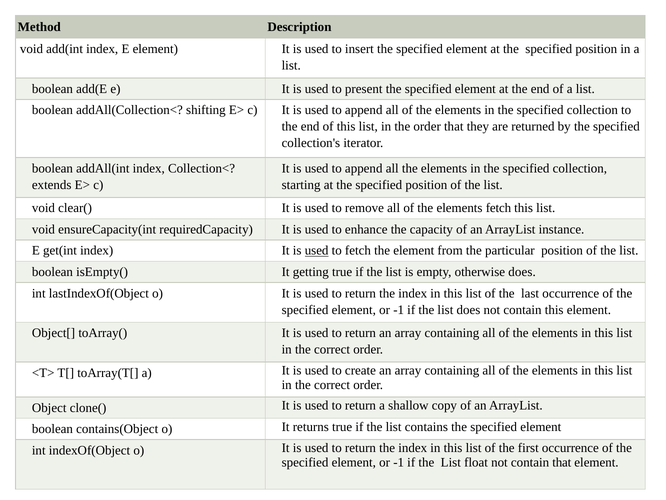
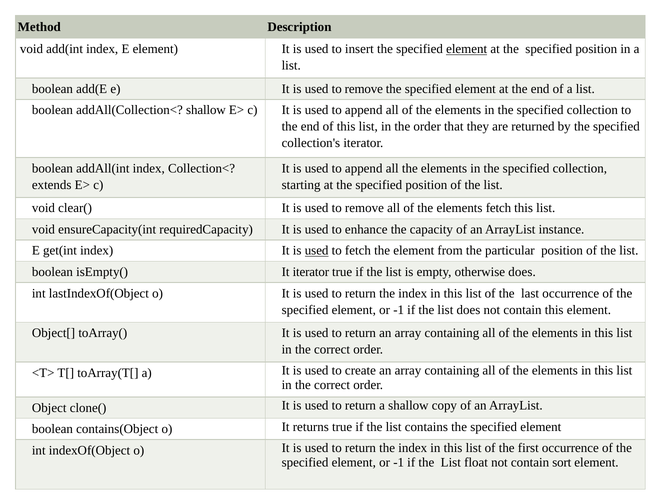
element underline: none -> present (467, 49)
present: present -> remove (364, 89)
addAll(Collection< shifting: shifting -> shallow (206, 110)
It getting: getting -> iterator (311, 272)
contain that: that -> sort (562, 462)
